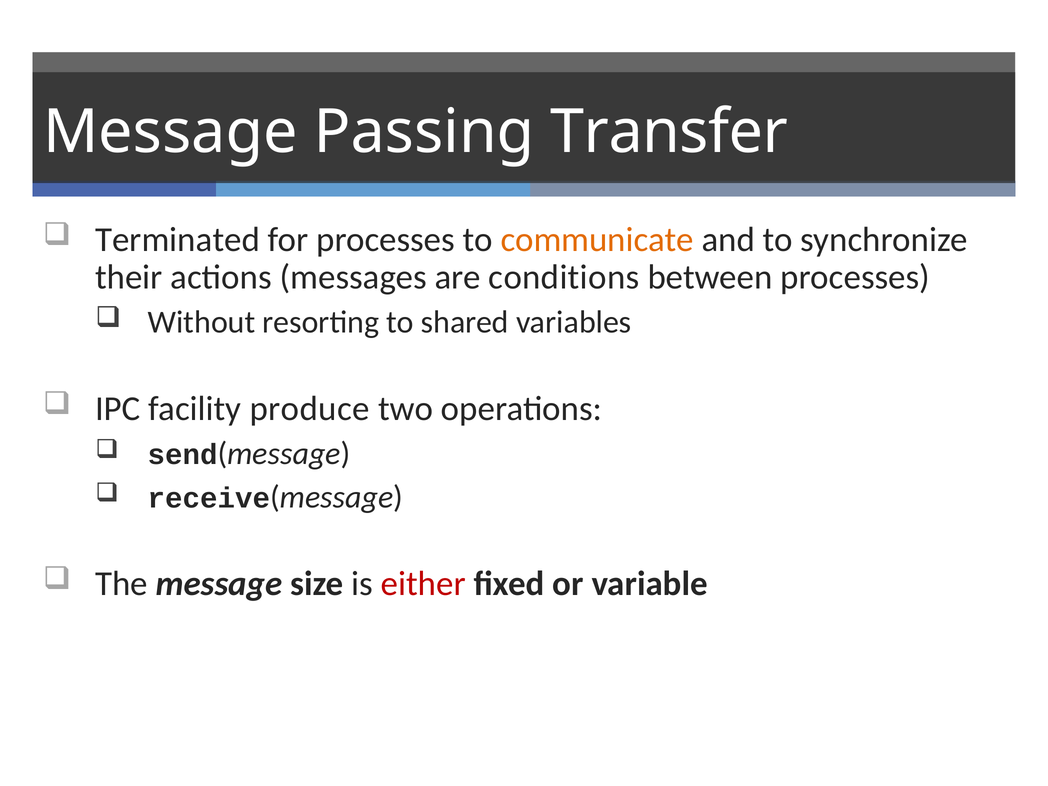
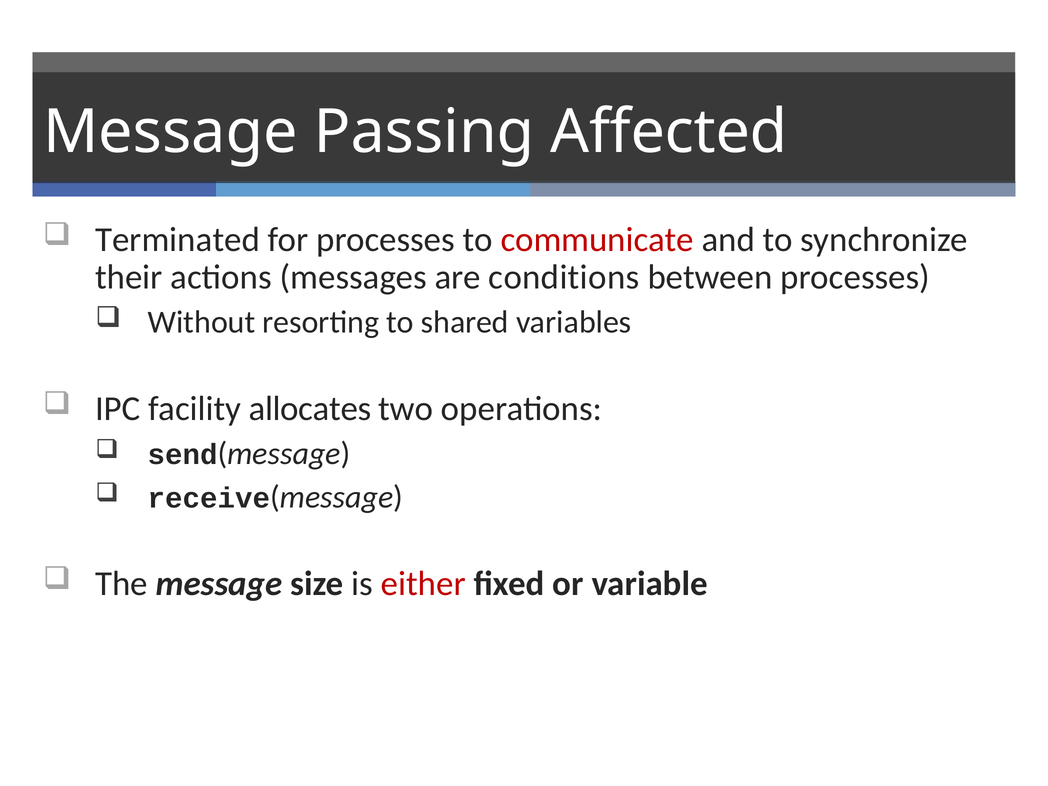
Transfer: Transfer -> Affected (669, 132)
communicate colour: orange -> red (597, 240)
produce: produce -> allocates (310, 409)
